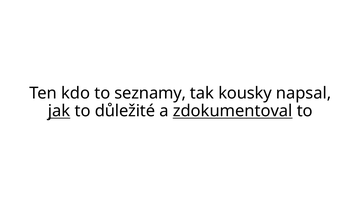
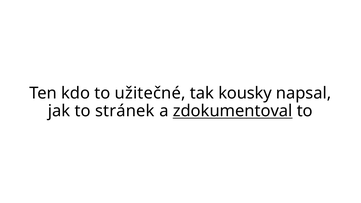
seznamy: seznamy -> užitečné (150, 93)
jak underline: present -> none (59, 111)
důležité: důležité -> stránek (125, 111)
